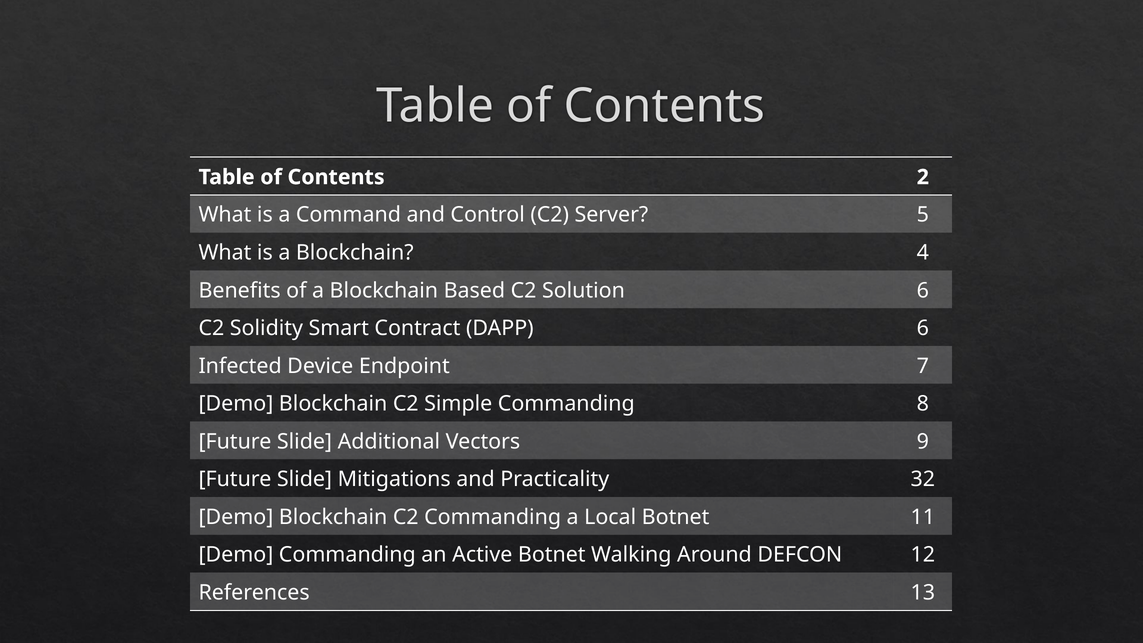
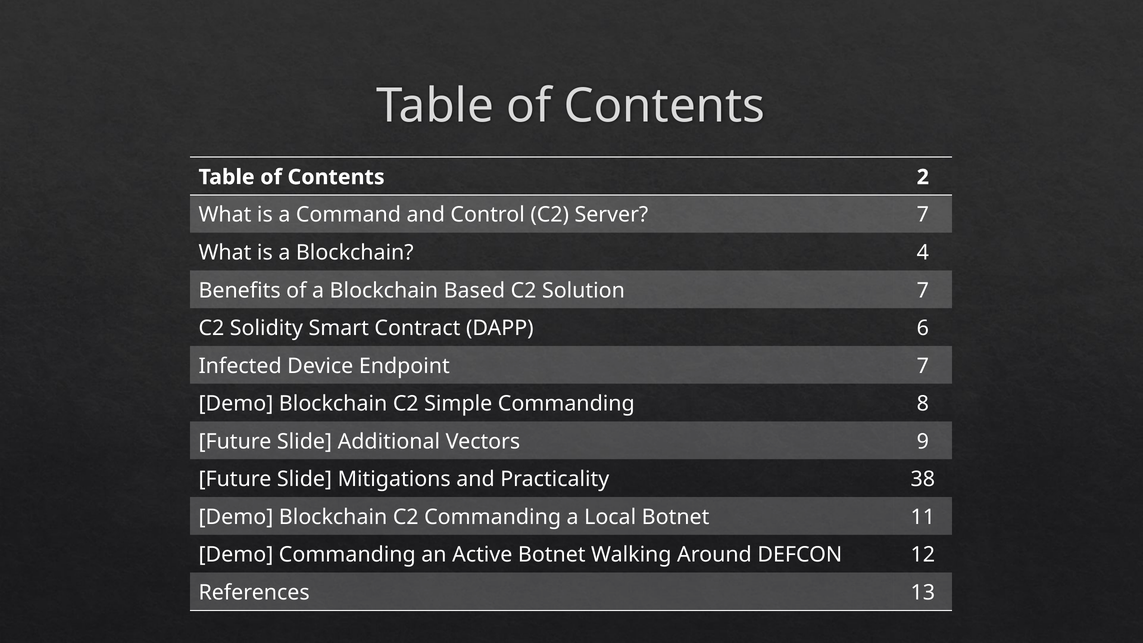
Server 5: 5 -> 7 (923, 215)
Solution 6: 6 -> 7 (923, 290)
32: 32 -> 38 (923, 479)
